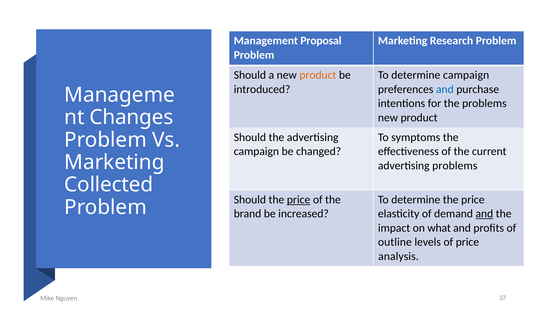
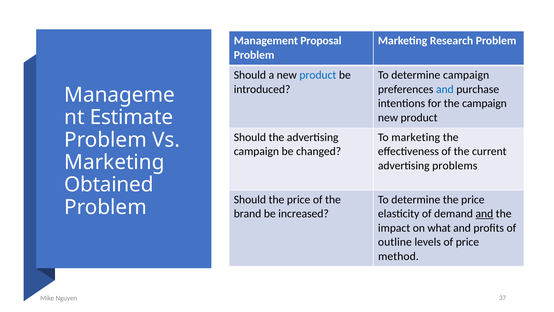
product colour: orange -> blue (318, 75)
the problems: problems -> campaign (484, 103)
Changes: Changes -> Estimate (131, 117)
To symptoms: symptoms -> marketing (416, 137)
Collected: Collected -> Obtained (109, 185)
price underline: present -> none (299, 199)
analysis: analysis -> method (398, 256)
